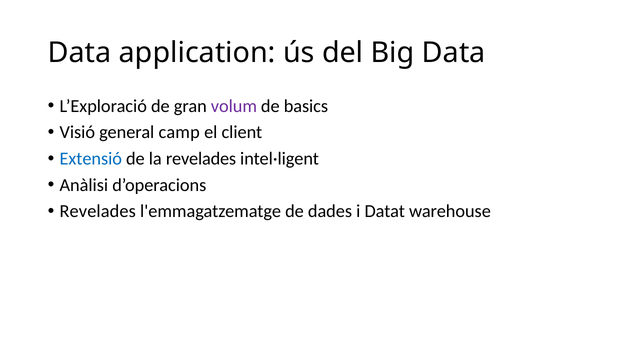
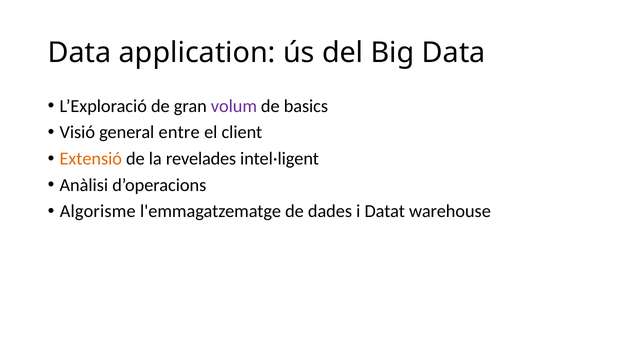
camp: camp -> entre (179, 132)
Extensió colour: blue -> orange (91, 159)
Revelades: Revelades -> Algorisme (98, 211)
